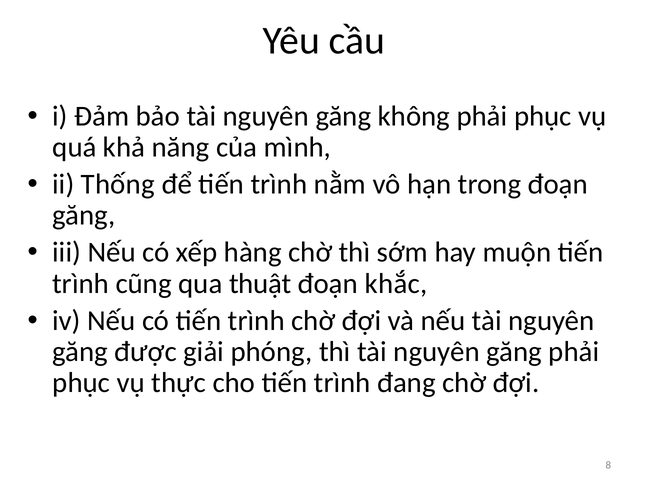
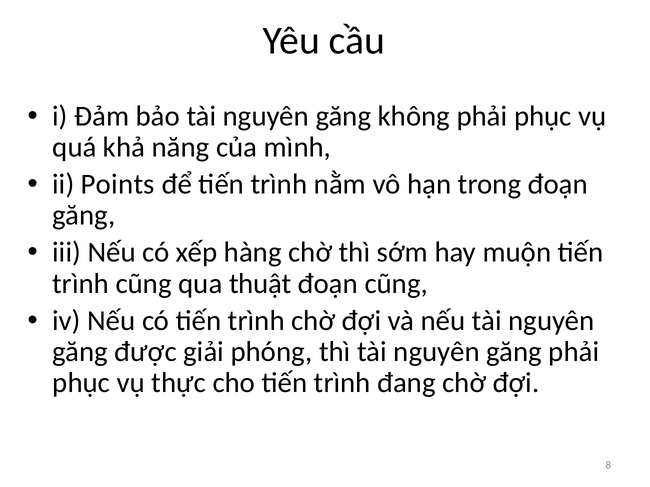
Thống: Thống -> Points (118, 184)
đoạn khắc: khắc -> cũng (396, 284)
